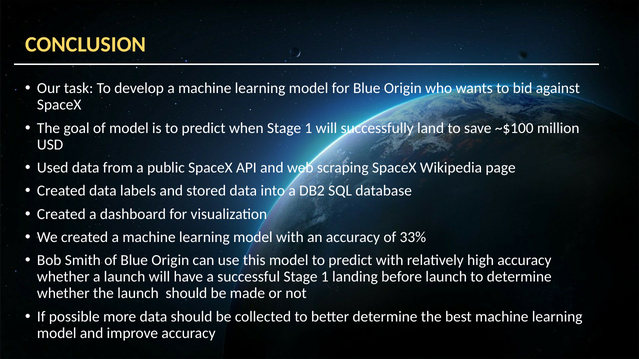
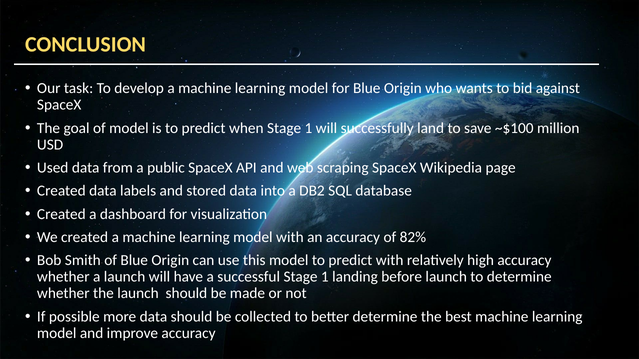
33%: 33% -> 82% (413, 237)
